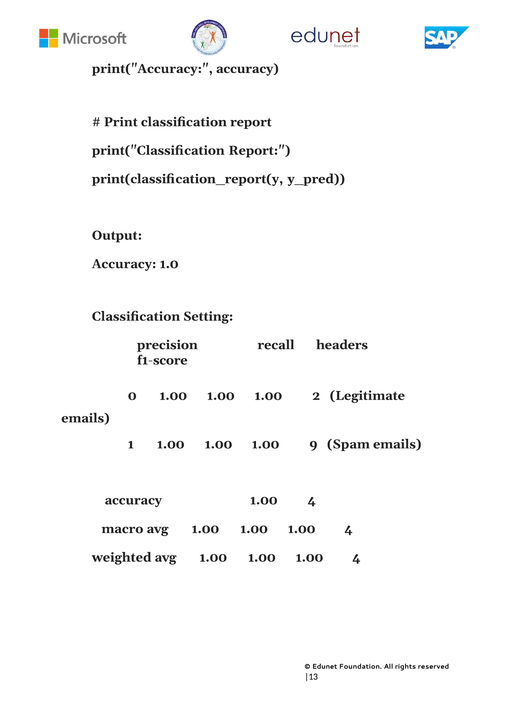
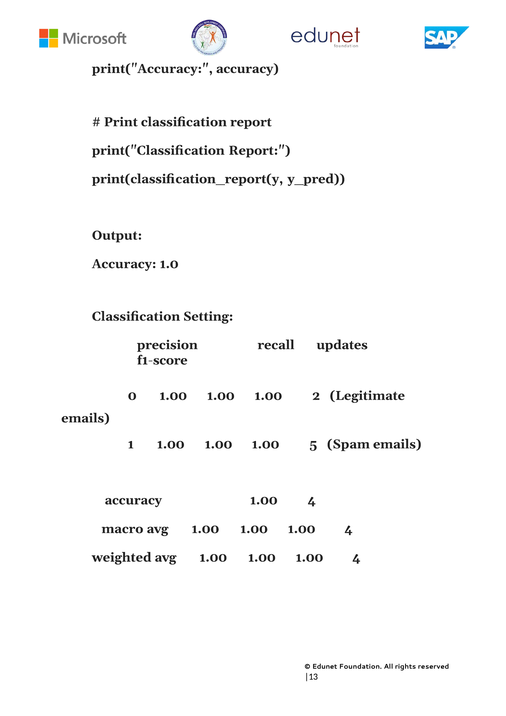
headers: headers -> updates (342, 345)
9: 9 -> 5 (313, 444)
